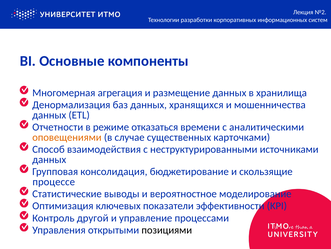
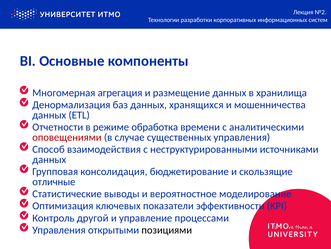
отказаться: отказаться -> обработка (155, 127)
оповещениями colour: orange -> red (67, 137)
существенных карточками: карточками -> управления (242, 137)
процессе: процессе -> отличные (54, 181)
